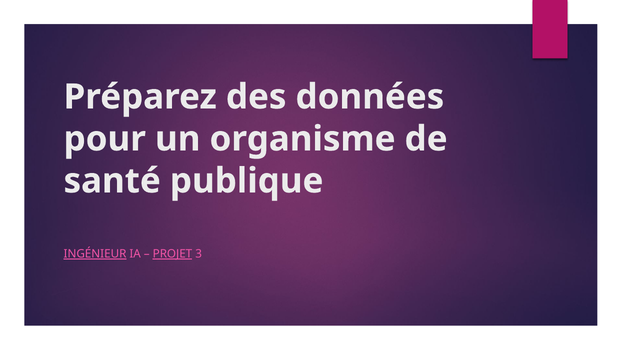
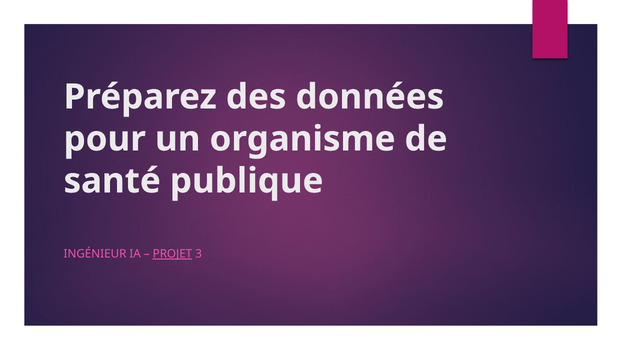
INGÉNIEUR underline: present -> none (95, 254)
